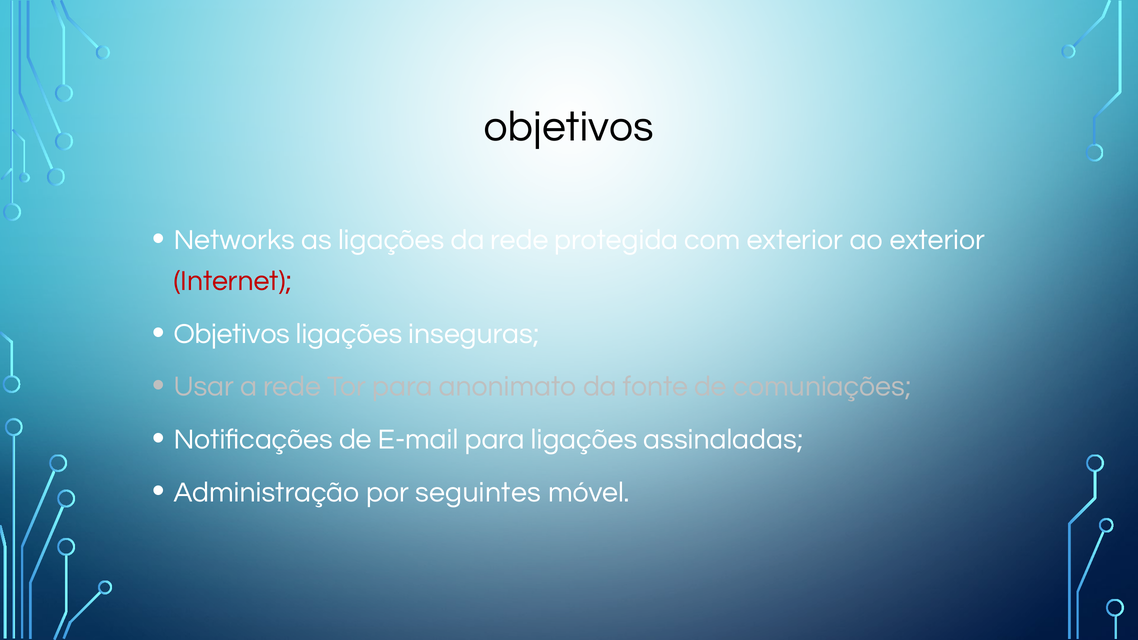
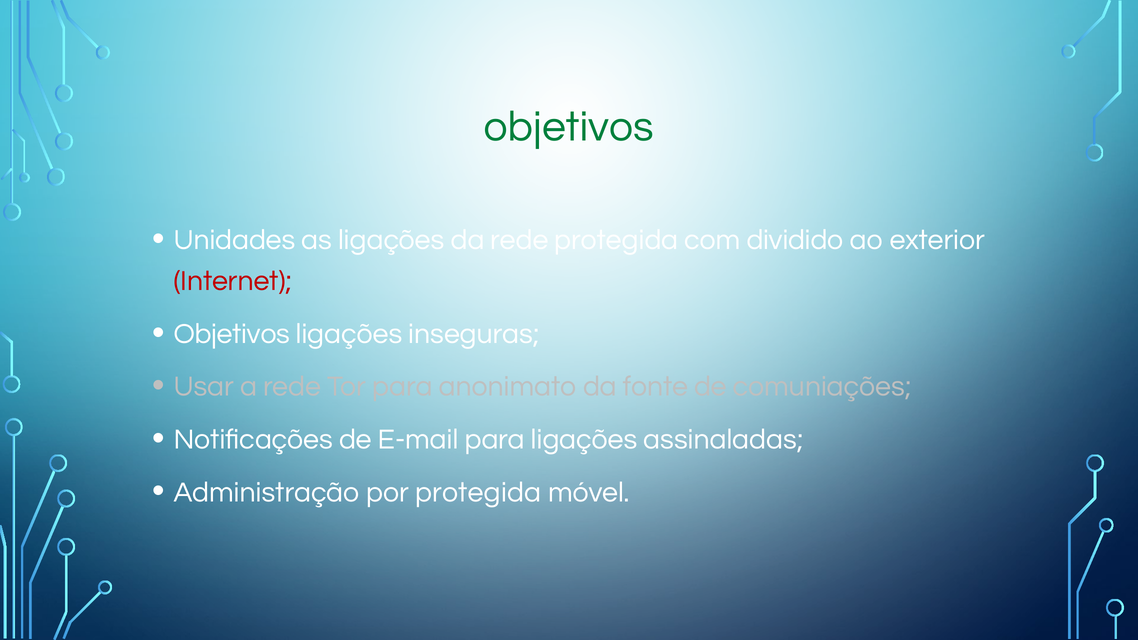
objetivos colour: black -> green (569, 126)
Networks: Networks -> Unidades (234, 240)
com exterior: exterior -> dividido (795, 240)
por seguintes: seguintes -> protegida (478, 492)
